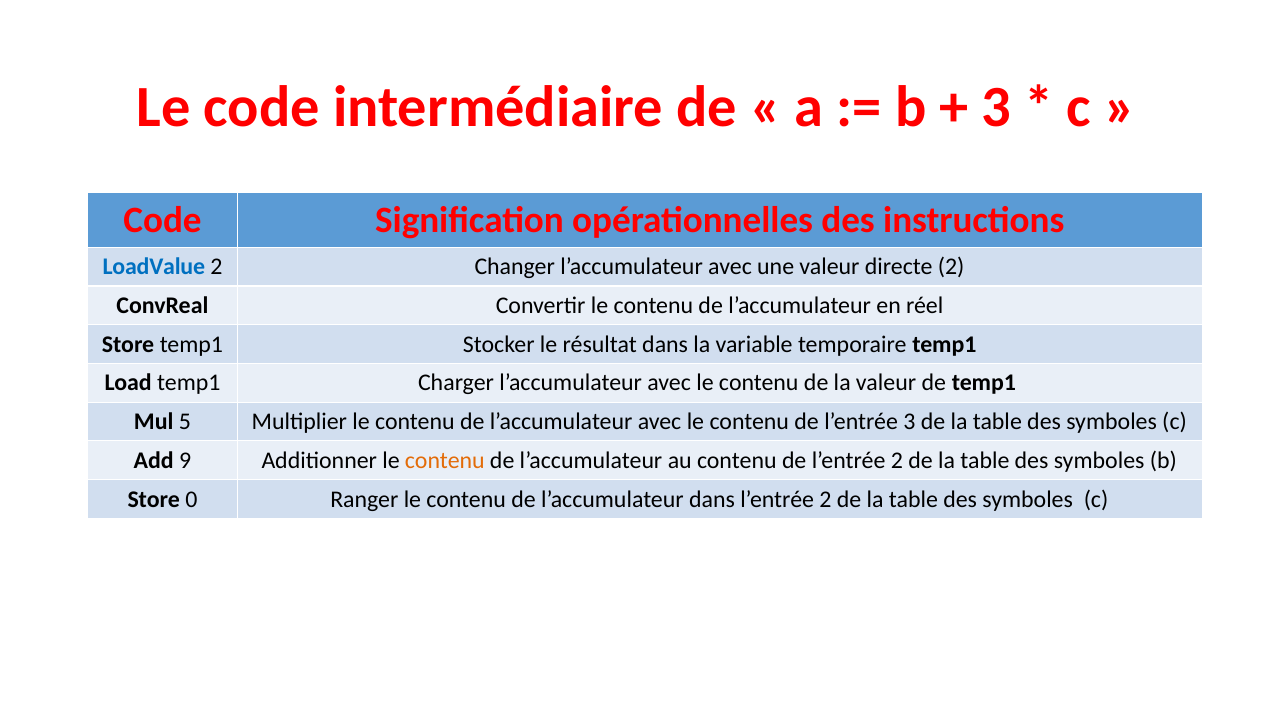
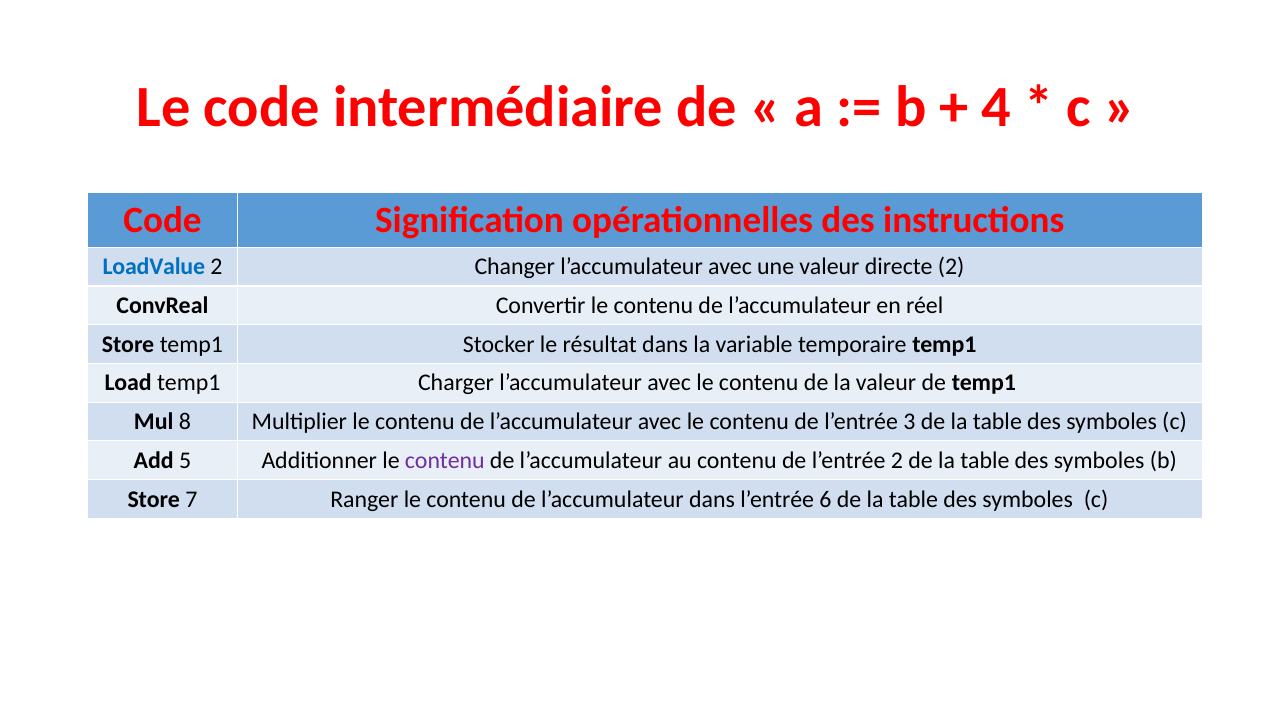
3: 3 -> 4 (997, 107)
5: 5 -> 8 (185, 422)
9: 9 -> 5 (185, 461)
contenu colour: orange -> purple (445, 461)
0: 0 -> 7 (191, 500)
dans l’entrée 2: 2 -> 6 (825, 500)
